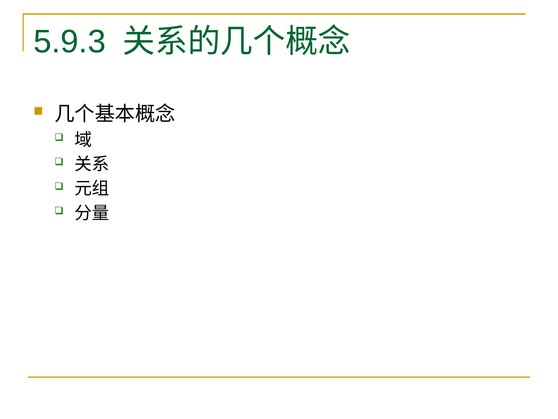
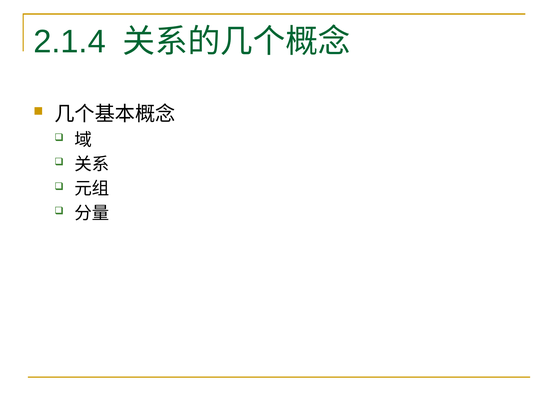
5.9.3: 5.9.3 -> 2.1.4 (70, 42)
